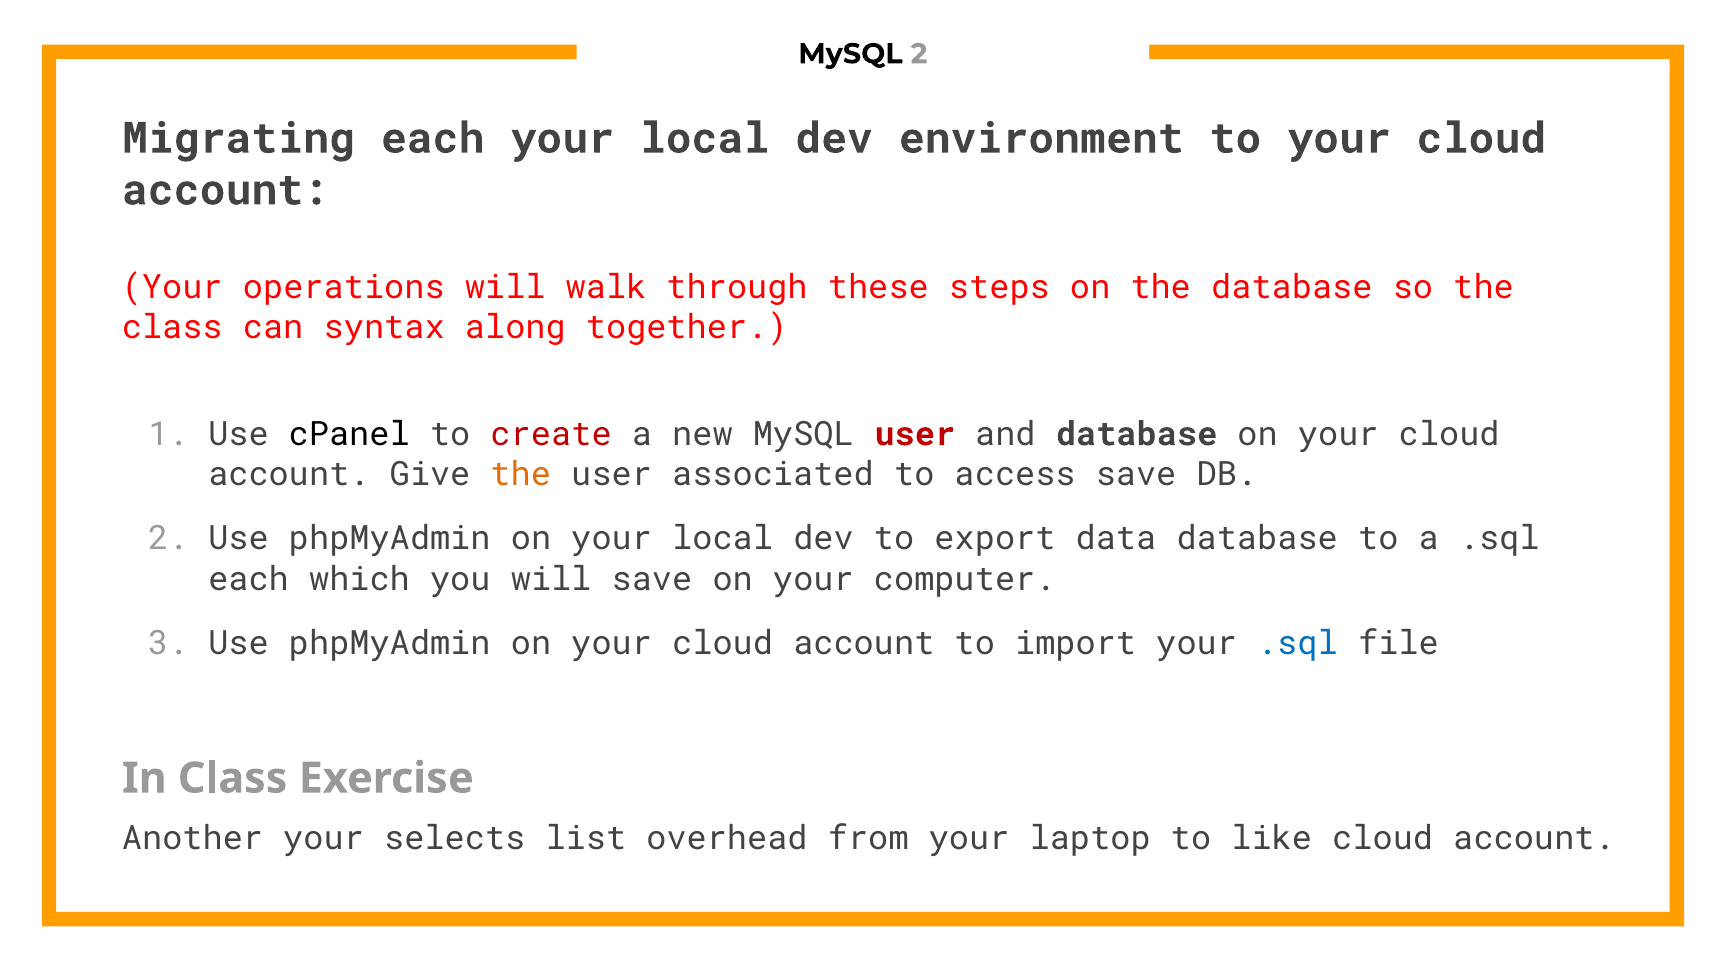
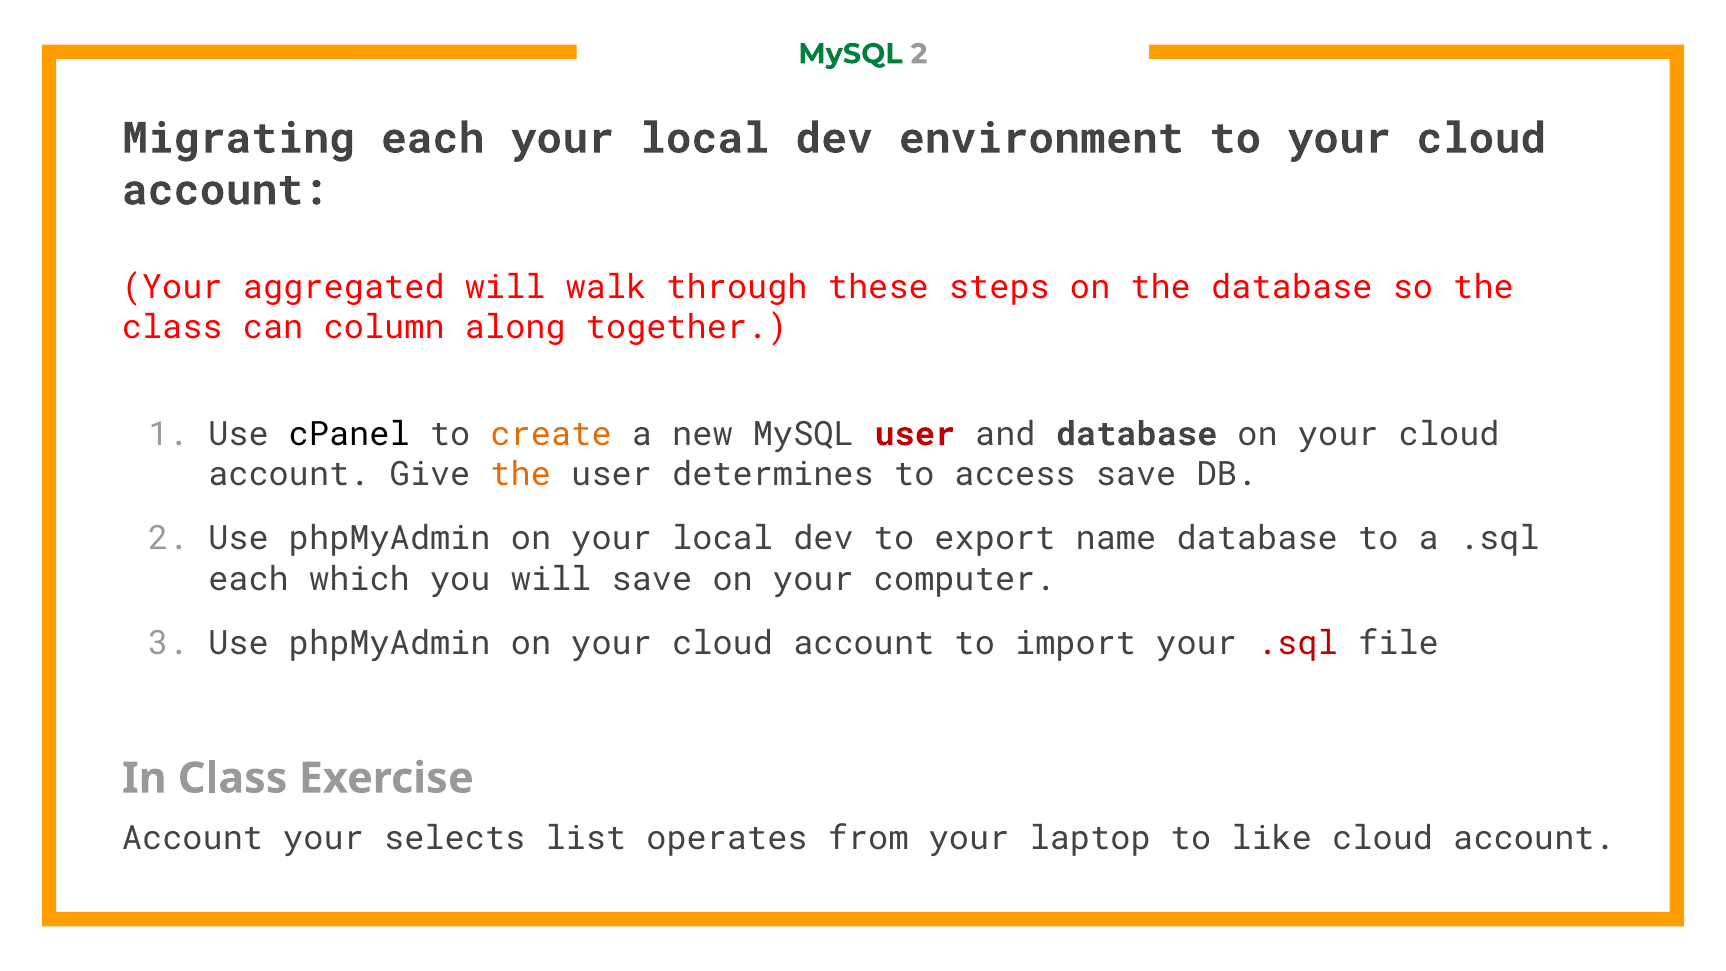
MySQL colour: black -> green (850, 54)
operations: operations -> aggregated (344, 287)
syntax: syntax -> column (384, 328)
create colour: red -> orange (551, 434)
associated: associated -> determines (773, 474)
data: data -> name (1116, 539)
.sql colour: blue -> red (1297, 643)
Another: Another -> Account (193, 838)
overhead: overhead -> operates (727, 838)
